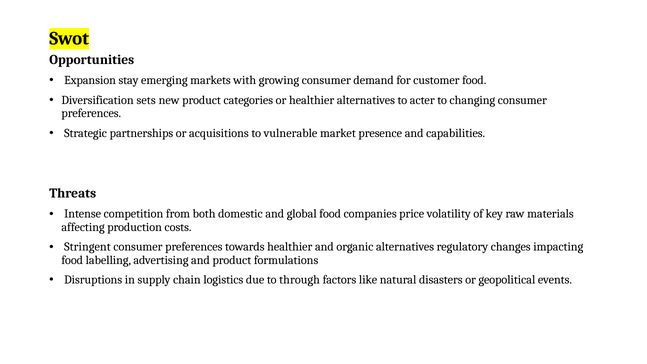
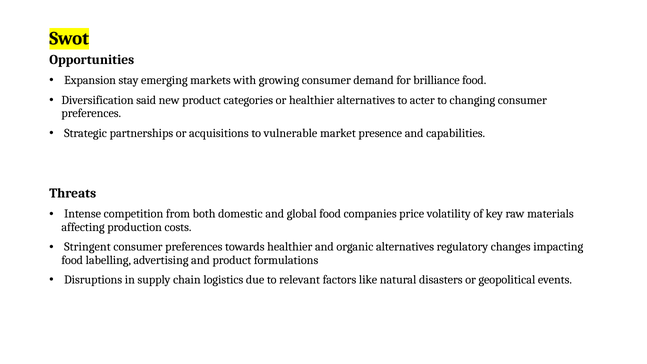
customer: customer -> brilliance (436, 80)
sets: sets -> said (146, 100)
through: through -> relevant (300, 280)
